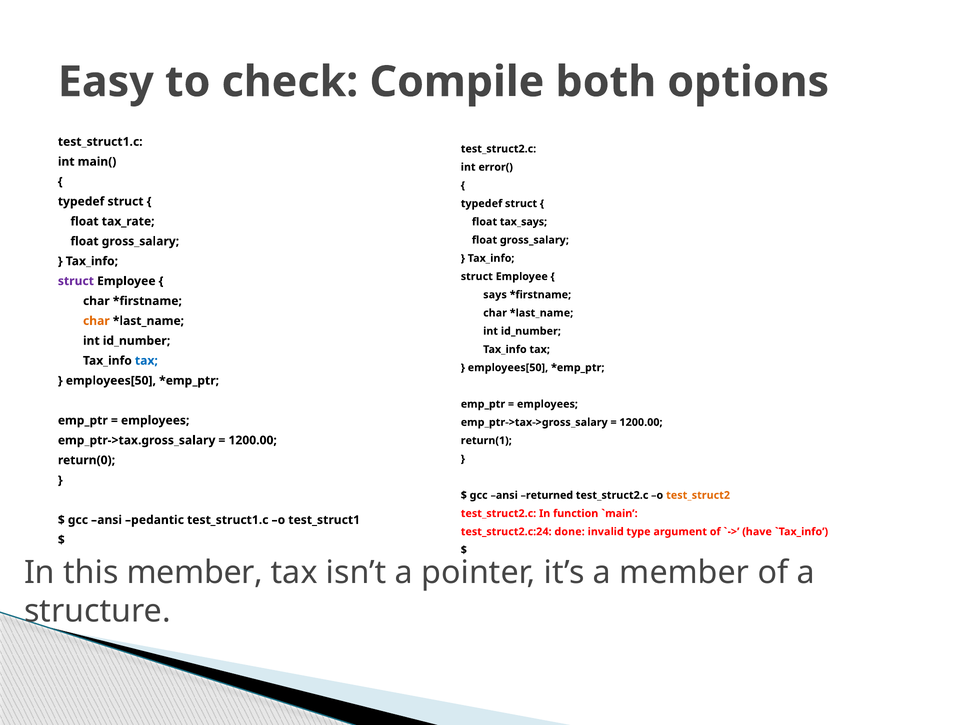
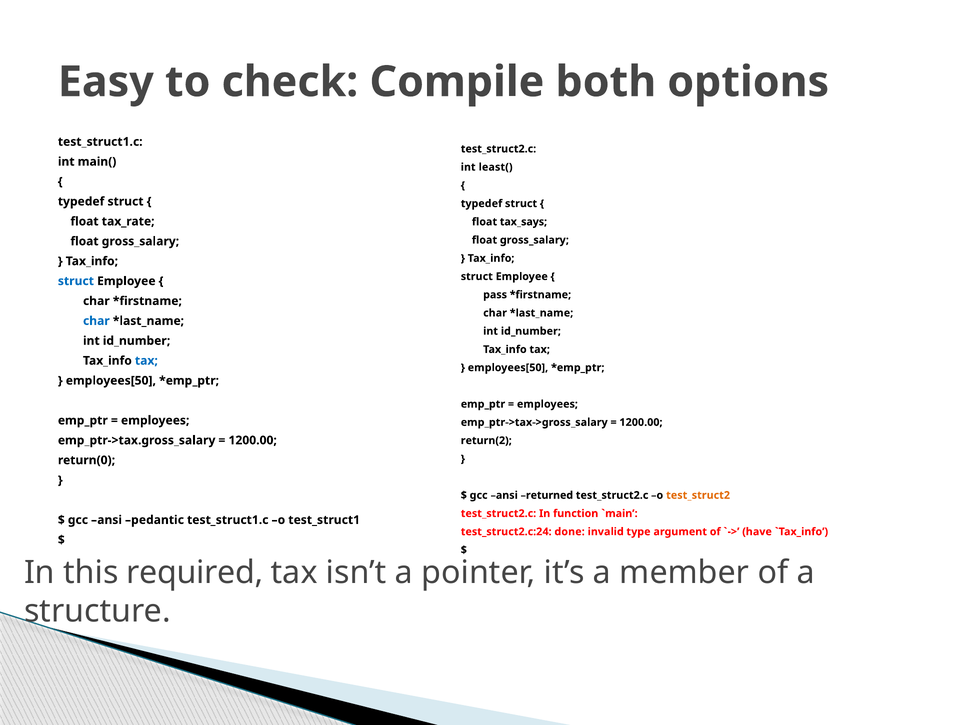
error(: error( -> least( (496, 167)
struct colour: purple -> blue (76, 281)
says: says -> pass (495, 295)
char colour: orange -> blue (96, 321)
return(1: return(1 -> return(2 (486, 441)
this member: member -> required (195, 573)
